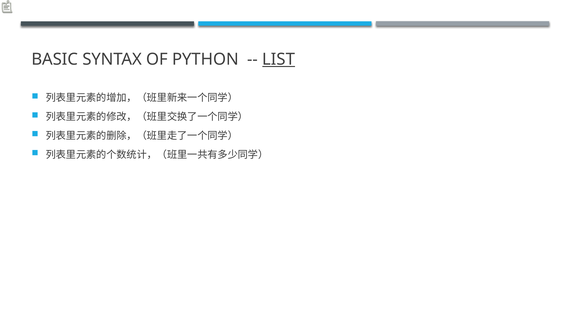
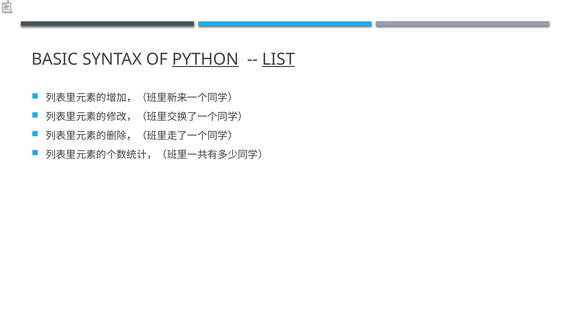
PYTHON underline: none -> present (205, 59)
